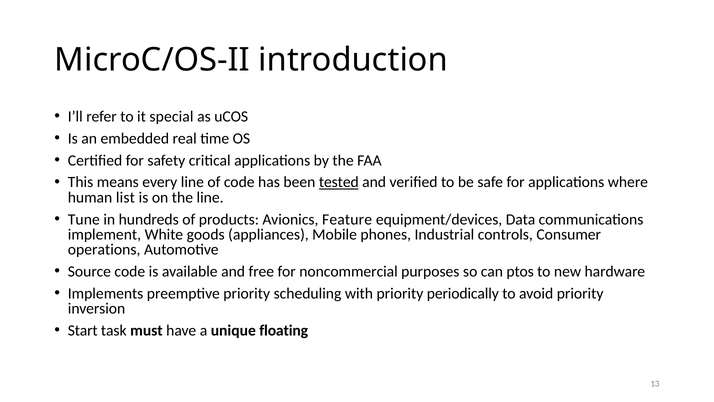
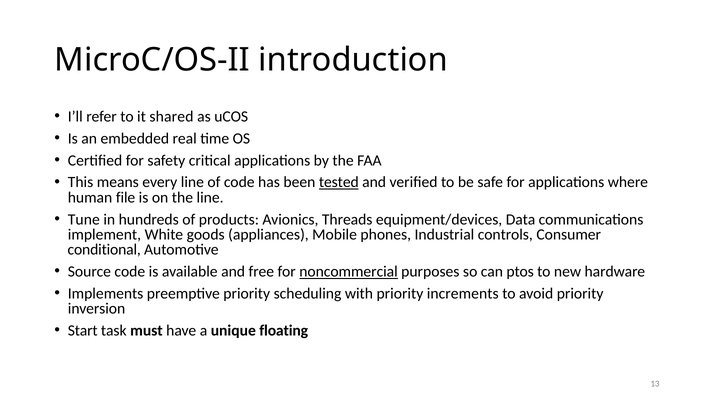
special: special -> shared (171, 117)
list: list -> file (126, 197)
Feature: Feature -> Threads (347, 219)
operations: operations -> conditional (104, 250)
noncommercial underline: none -> present (349, 271)
periodically: periodically -> increments (463, 293)
